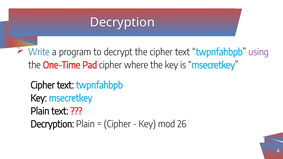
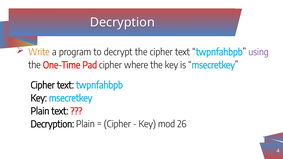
Write colour: blue -> orange (39, 52)
